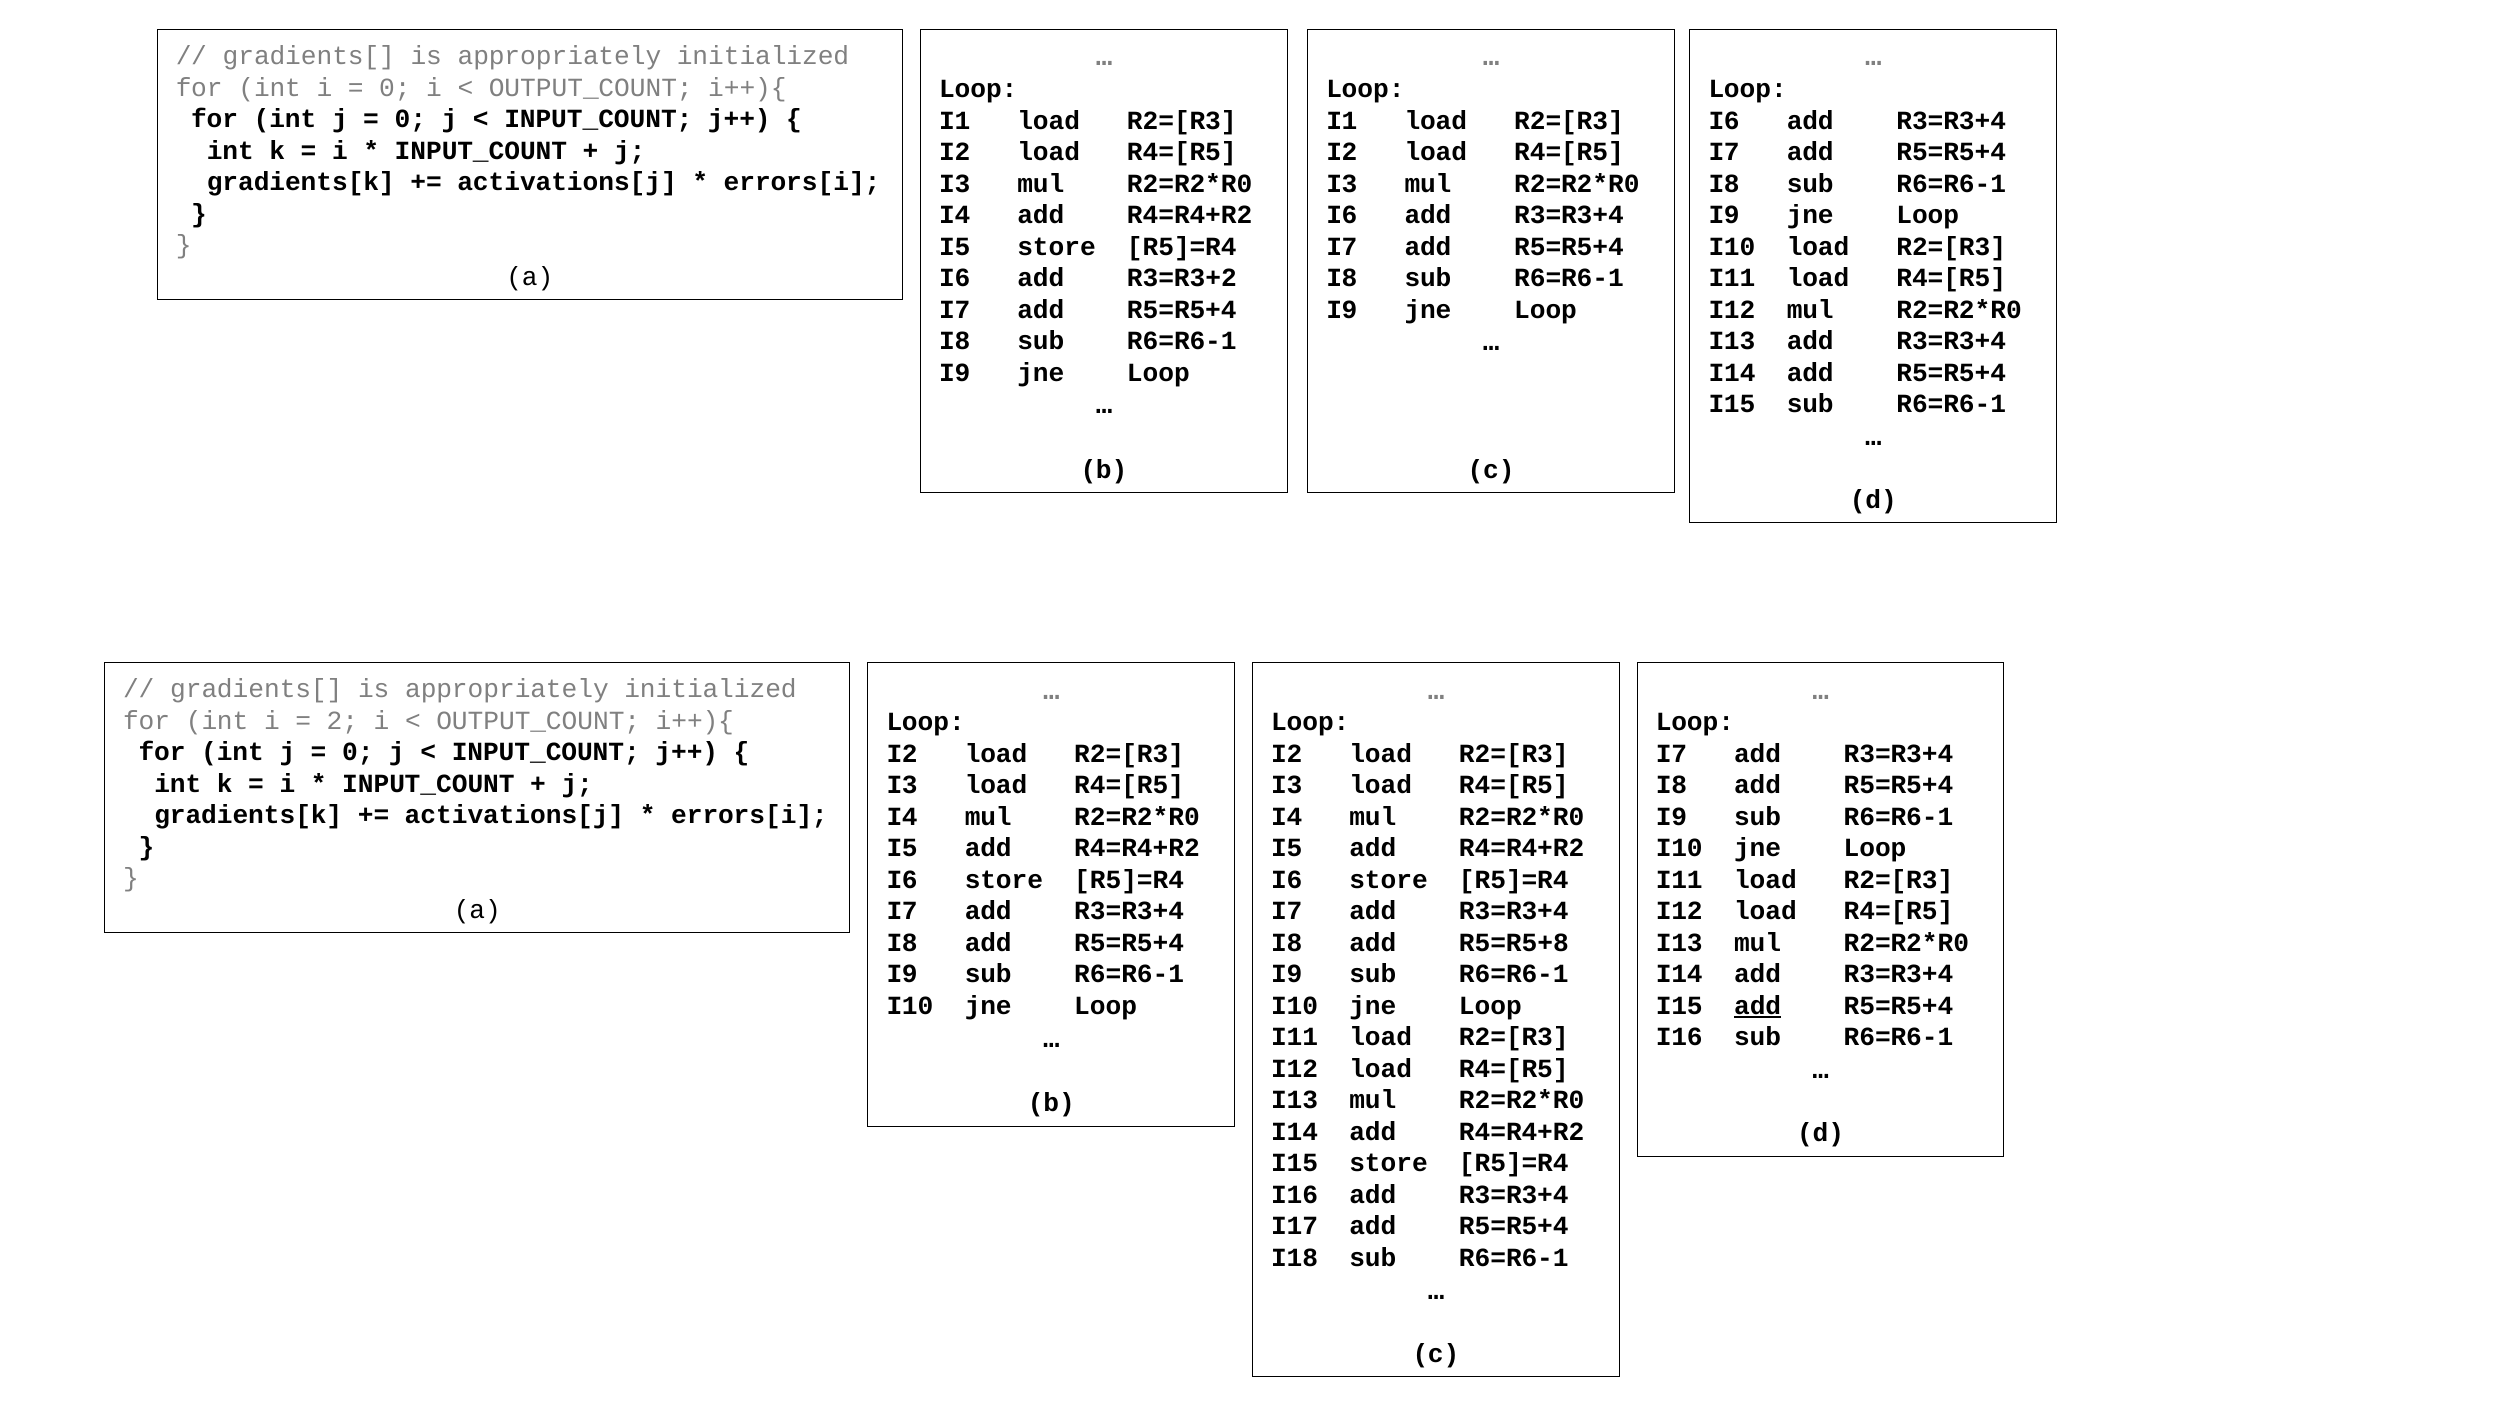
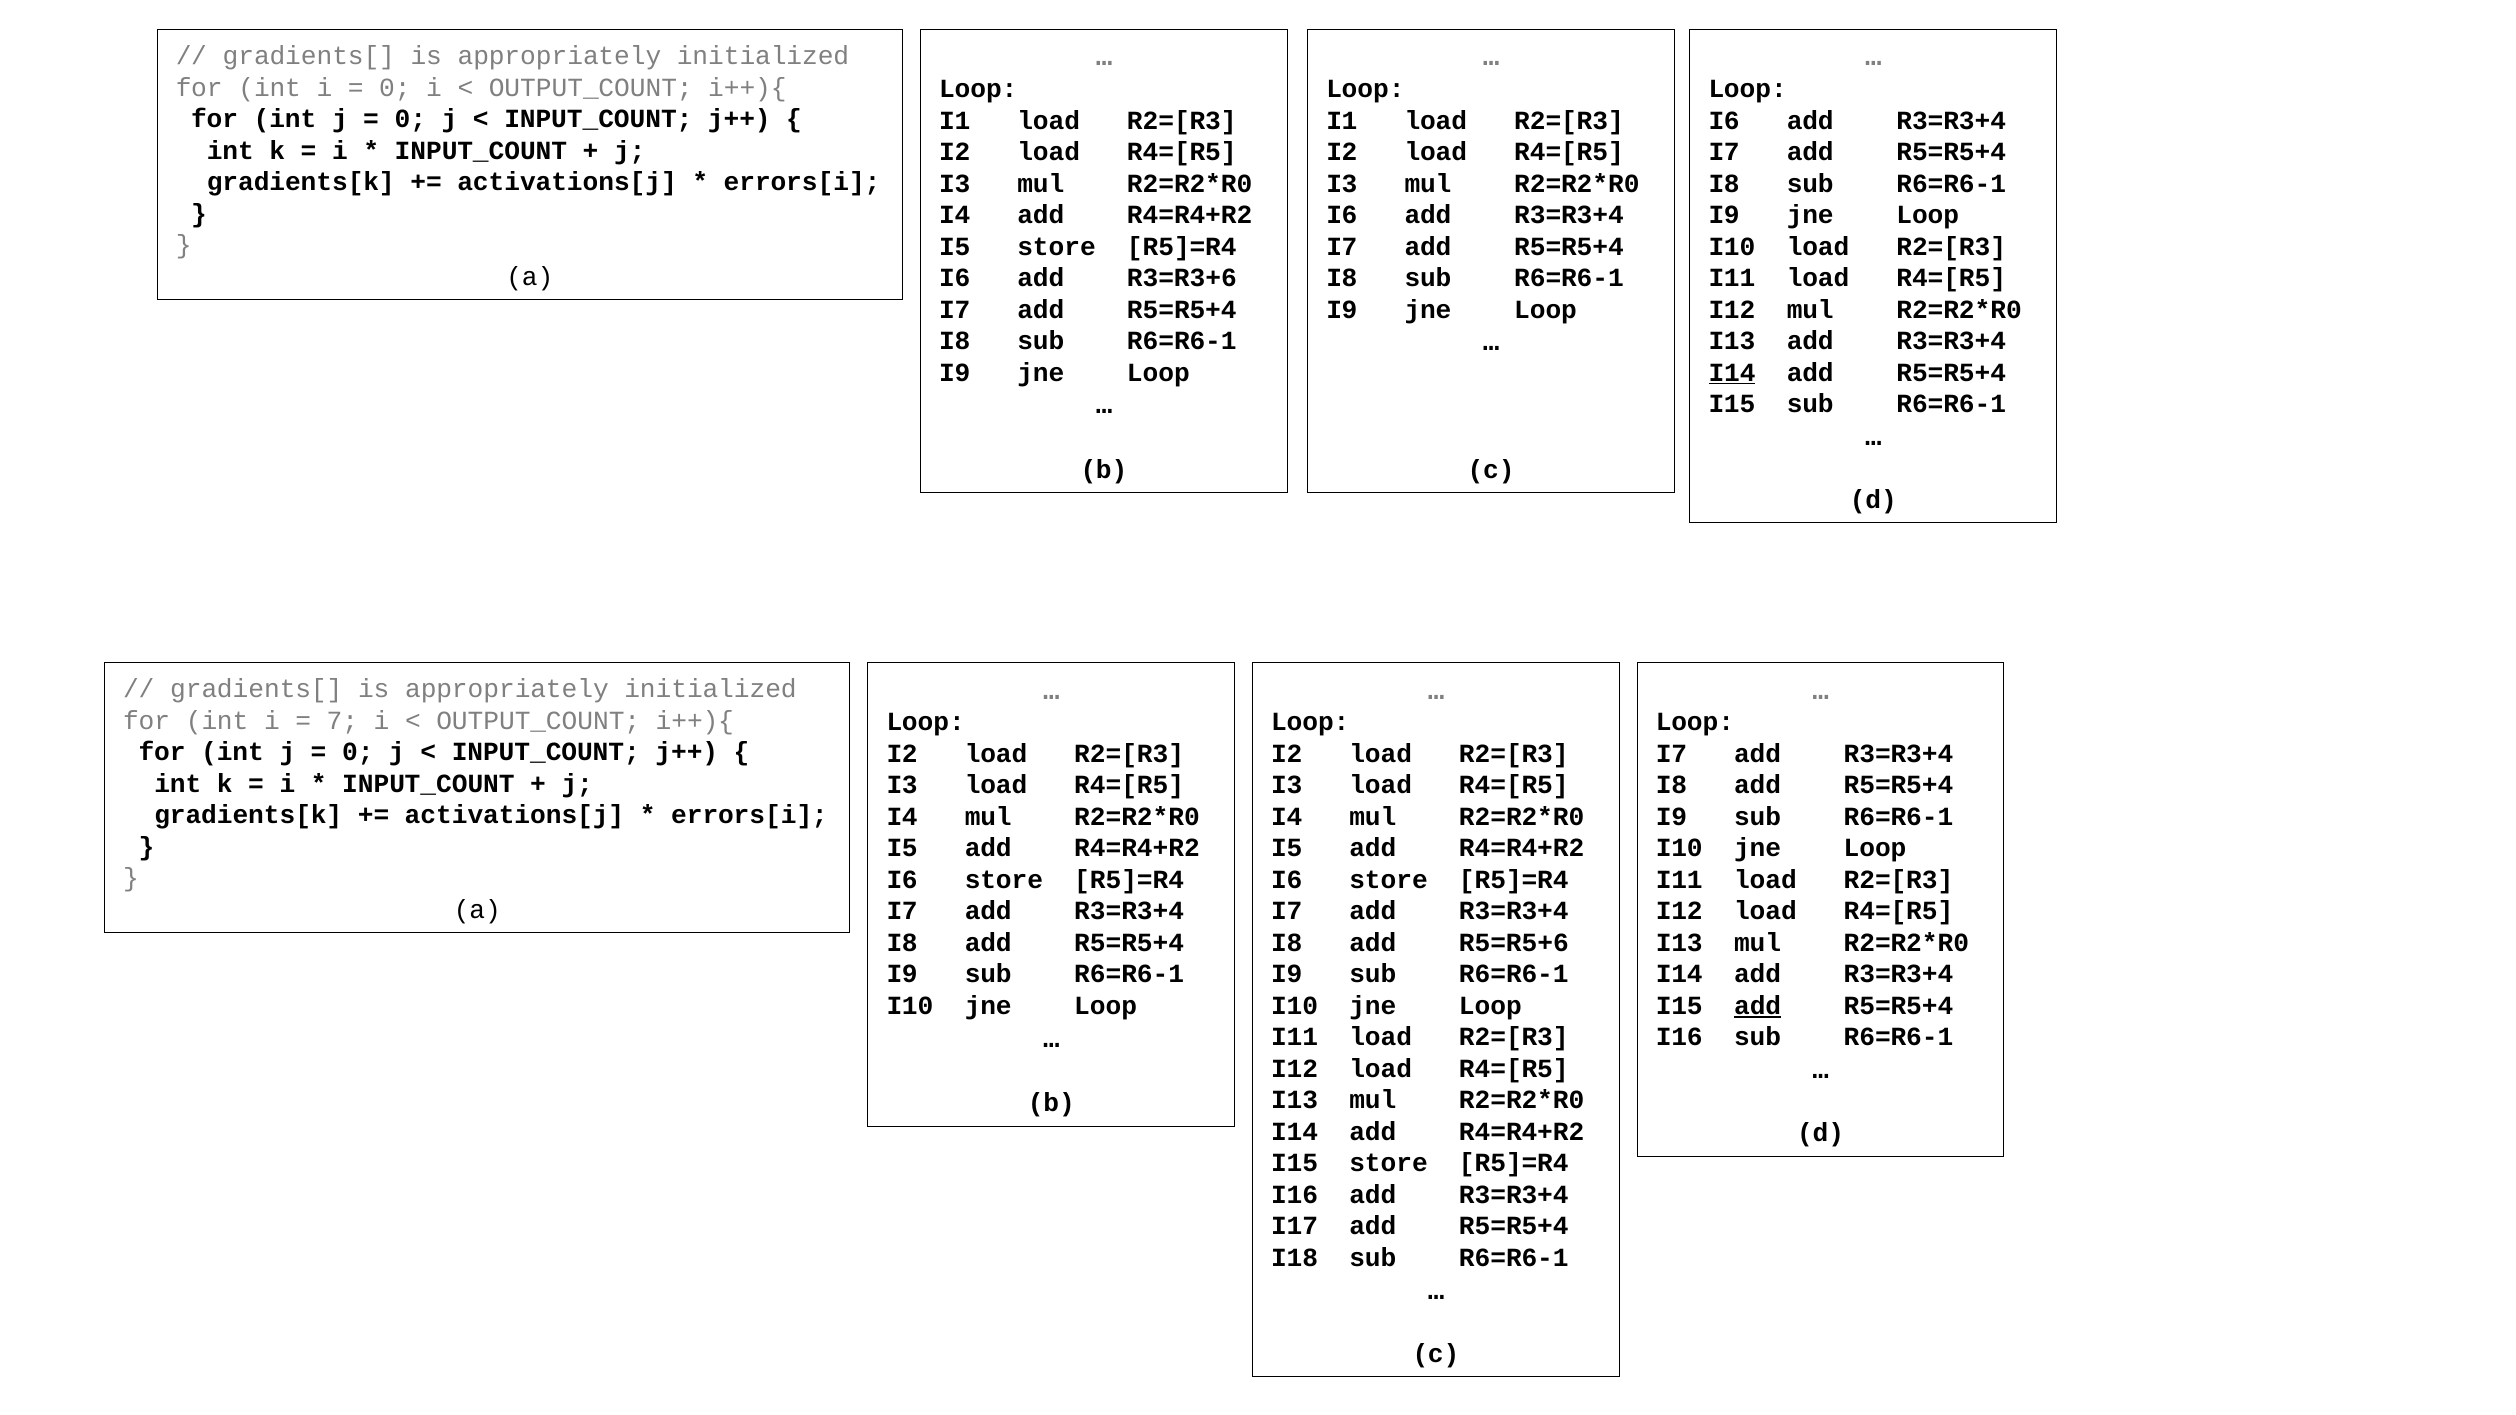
R3=R3+2: R3=R3+2 -> R3=R3+6 (1182, 278)
I14 underline: none -> present (1732, 372)
2: 2 -> 7 (342, 721)
R5=R5+8: R5=R5+8 -> R5=R5+6 (1514, 943)
